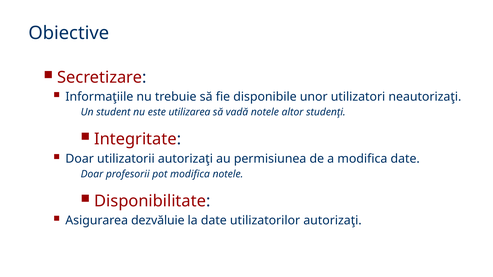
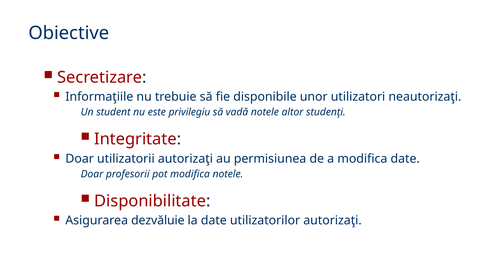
utilizarea: utilizarea -> privilegiu (189, 112)
